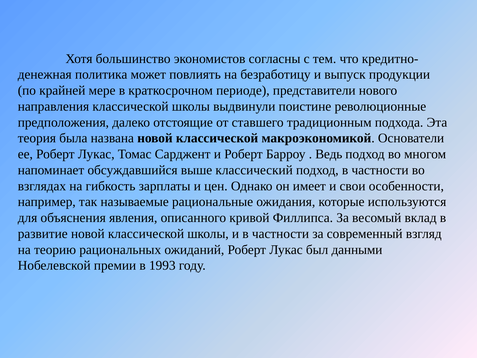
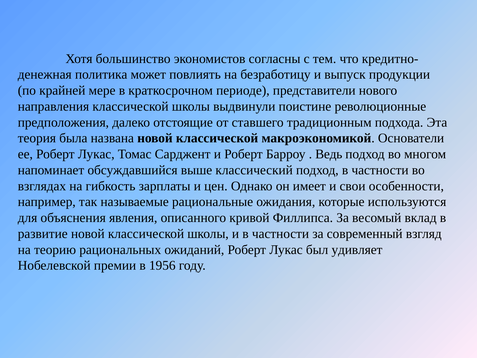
данными: данными -> удивляет (357, 249)
1993: 1993 -> 1956 (162, 265)
